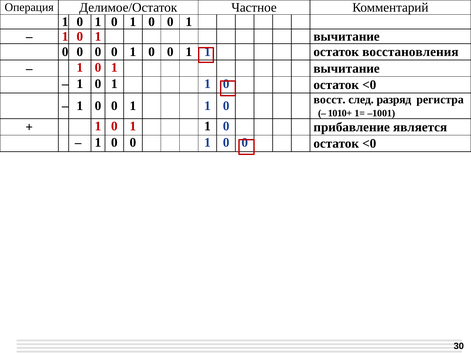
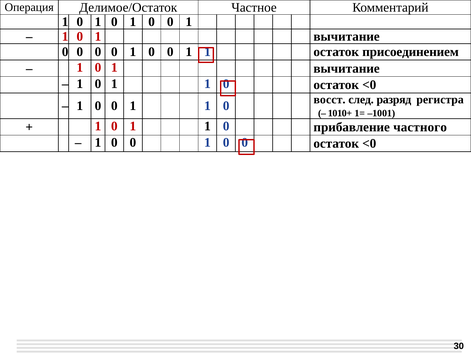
восстановления: восстановления -> присоединением (411, 52)
является: является -> частного (420, 127)
